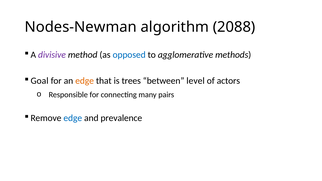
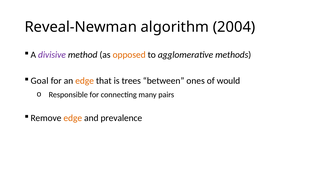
Nodes-Newman: Nodes-Newman -> Reveal-Newman (81, 27)
2088: 2088 -> 2004 (234, 27)
opposed colour: blue -> orange (129, 55)
level: level -> ones (196, 81)
actors: actors -> would (228, 81)
edge colour: blue -> orange (73, 118)
